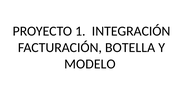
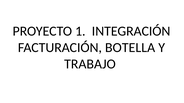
MODELO: MODELO -> TRABAJO (90, 64)
